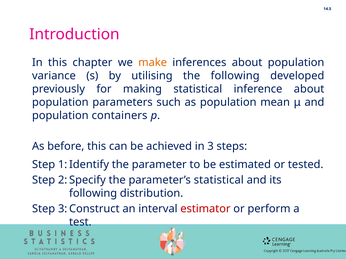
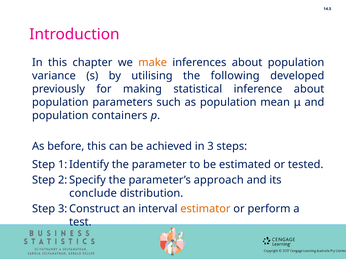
parameter’s statistical: statistical -> approach (219, 180)
following: following -> conclude (93, 194)
estimator colour: red -> orange (205, 209)
